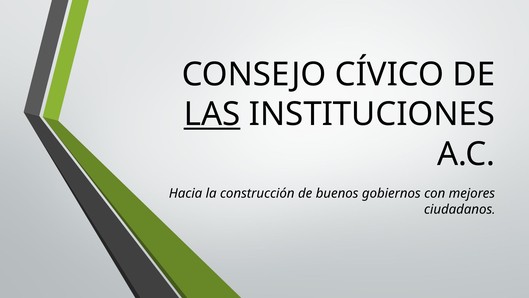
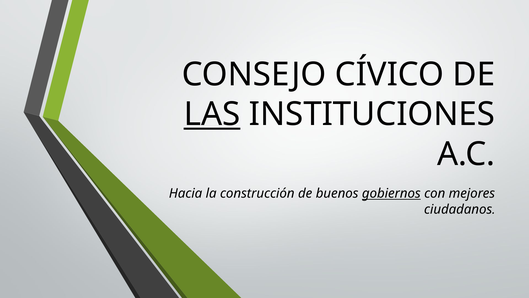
gobiernos underline: none -> present (391, 193)
